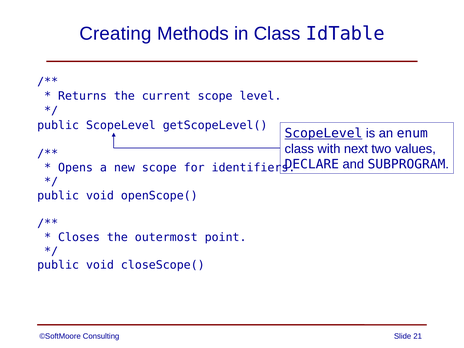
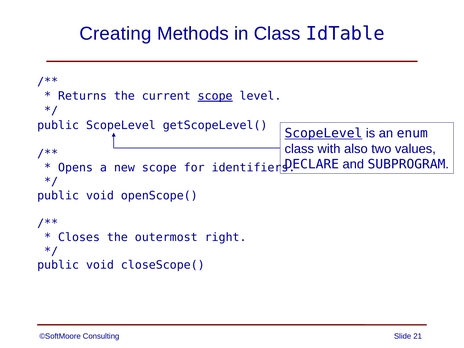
scope underline: none -> present (215, 96)
next: next -> also (356, 149)
point: point -> right (226, 237)
